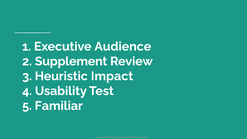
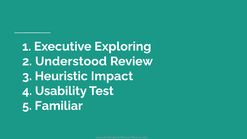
Audience: Audience -> Exploring (123, 46)
Supplement: Supplement -> Understood (71, 61)
